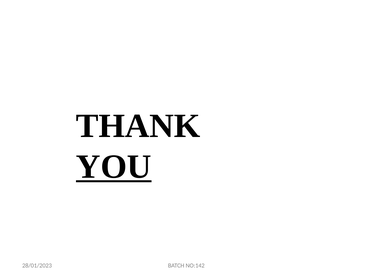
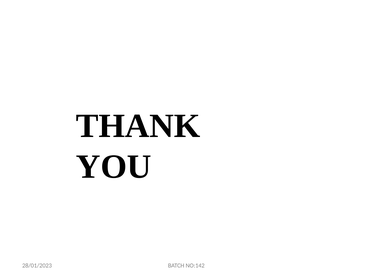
YOU underline: present -> none (114, 167)
